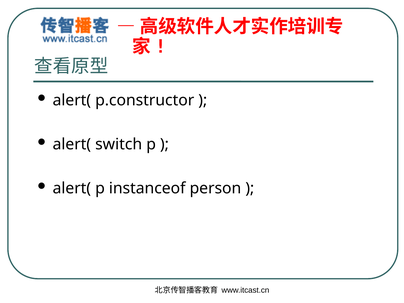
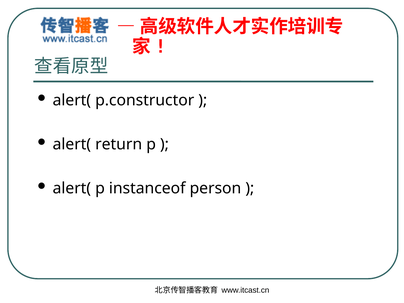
switch: switch -> return (119, 144)
